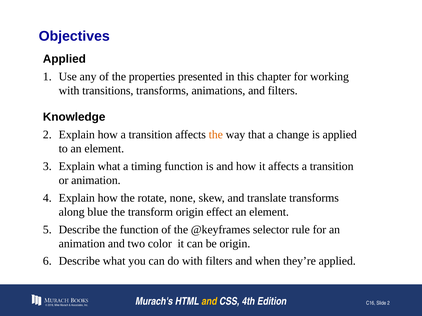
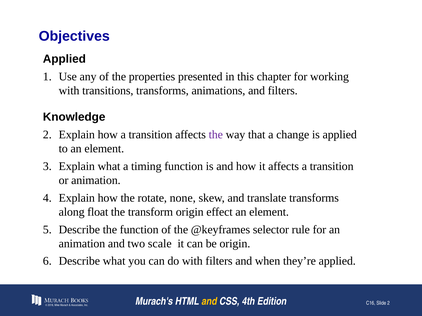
the colour: orange -> purple (216, 135)
blue: blue -> float (98, 212)
color: color -> scale (160, 244)
